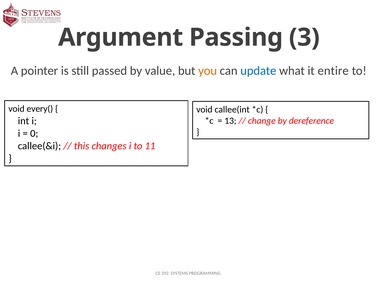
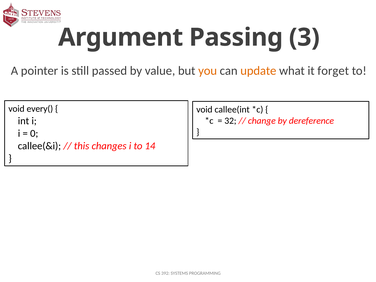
update colour: blue -> orange (258, 71)
entire: entire -> forget (333, 71)
13: 13 -> 32 (230, 121)
11: 11 -> 14 (150, 146)
